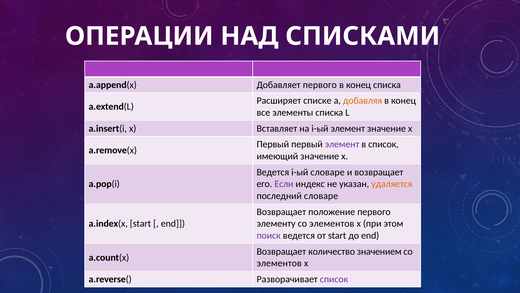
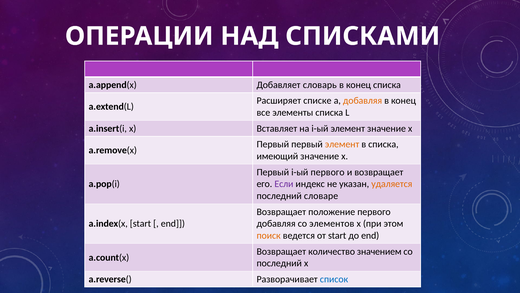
Добавляет первого: первого -> словарь (320, 85)
элемент colour: purple -> orange (342, 144)
в список: список -> списка (383, 144)
Ведется: Ведется -> Первый (273, 172)
i-ый словаре: словаре -> первого (328, 172)
элементу: элементу -> добавляя (276, 223)
поиск colour: purple -> orange (269, 235)
элементов: элементов -> последний (279, 263)
список colour: purple -> blue (334, 279)
